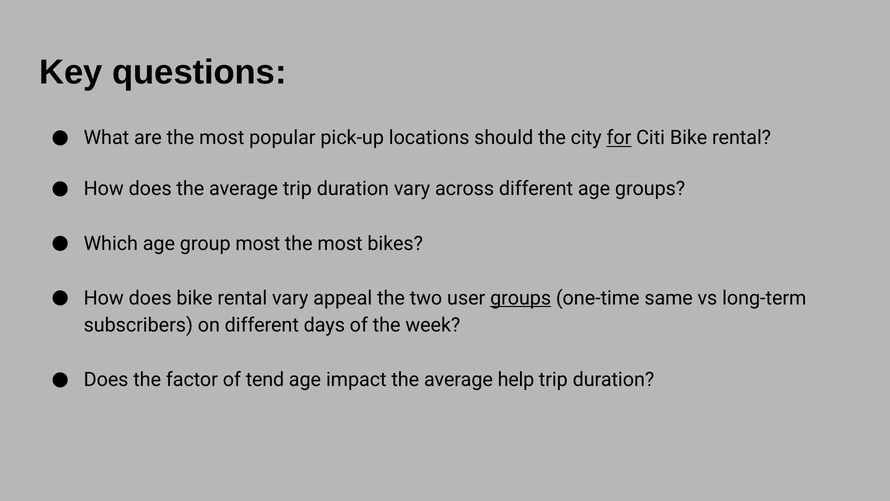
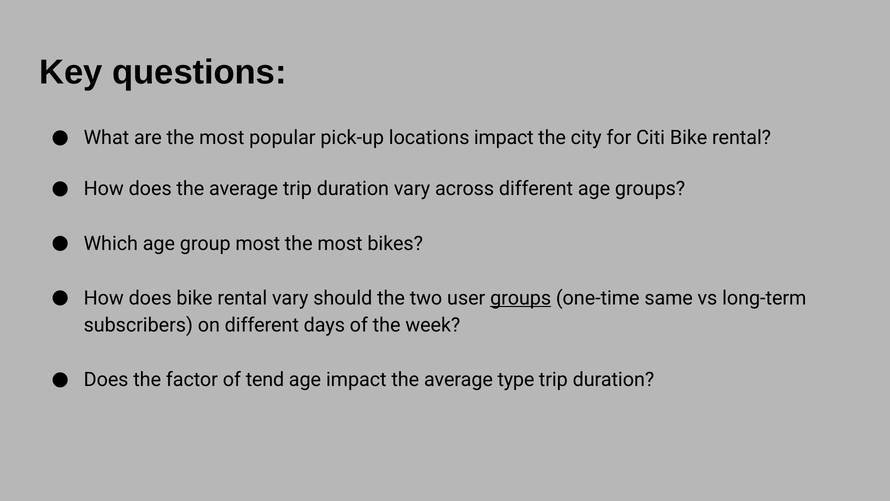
locations should: should -> impact (504, 138)
for underline: present -> none (619, 138)
appeal: appeal -> should (343, 298)
help: help -> type (516, 380)
